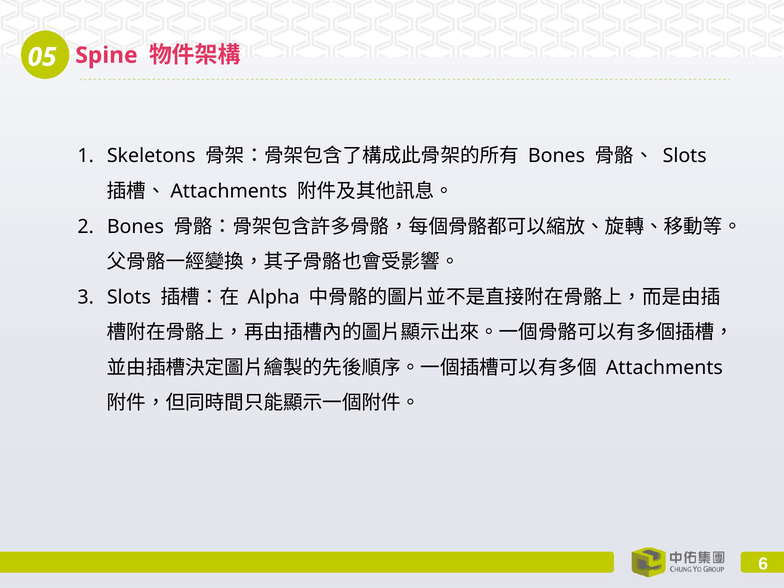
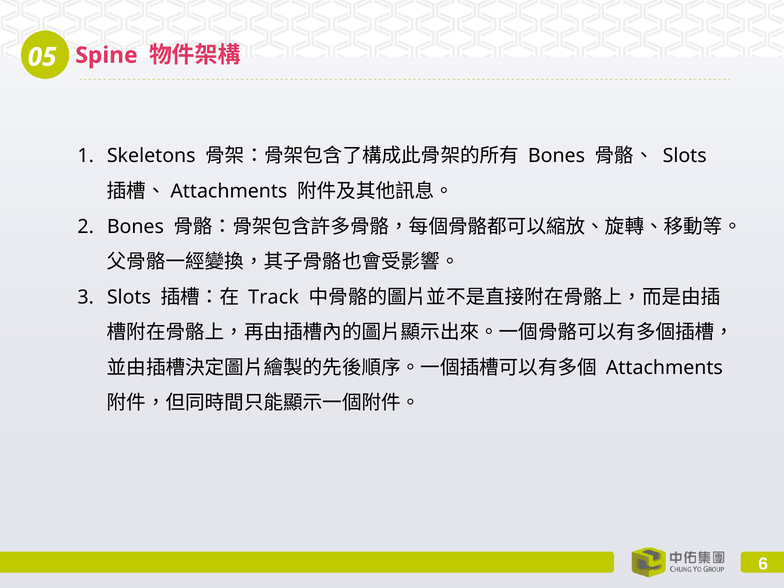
Alpha: Alpha -> Track (274, 297)
